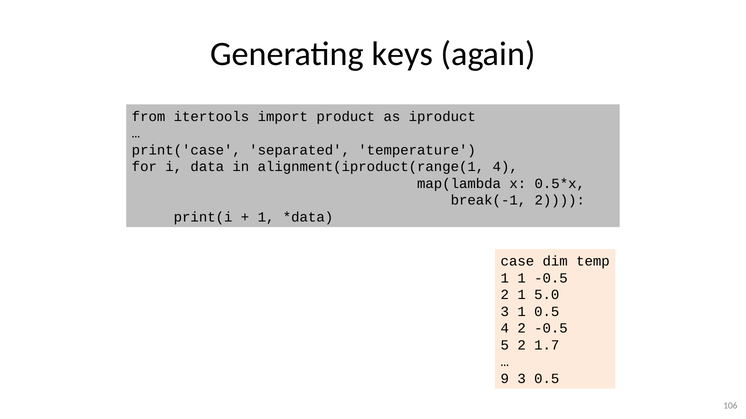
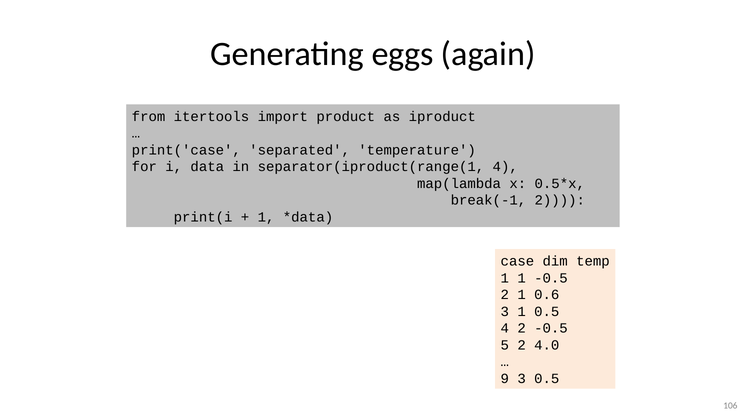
keys: keys -> eggs (403, 54)
alignment(iproduct(range(1: alignment(iproduct(range(1 -> separator(iproduct(range(1 (371, 167)
5.0: 5.0 -> 0.6 (547, 295)
1.7: 1.7 -> 4.0 (547, 345)
